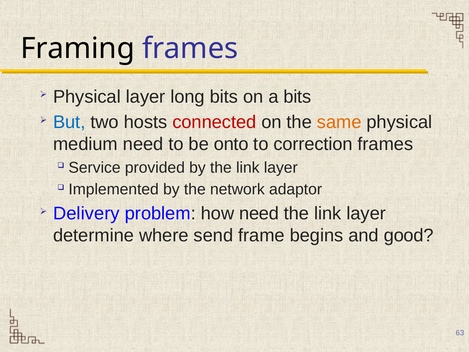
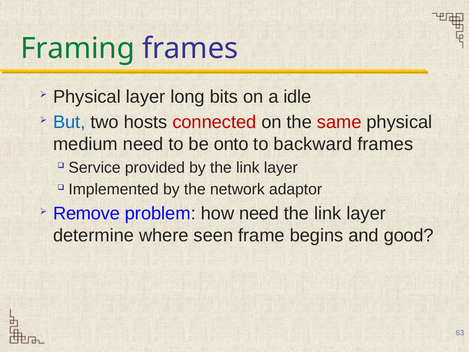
Framing colour: black -> green (78, 49)
a bits: bits -> idle (297, 97)
same colour: orange -> red (339, 122)
correction: correction -> backward (313, 144)
Delivery: Delivery -> Remove (87, 213)
send: send -> seen (213, 235)
